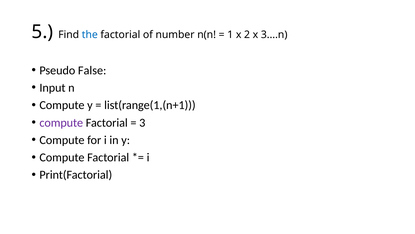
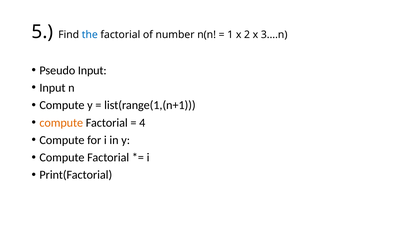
Pseudo False: False -> Input (92, 70)
compute colour: purple -> orange (61, 122)
3: 3 -> 4 (142, 122)
